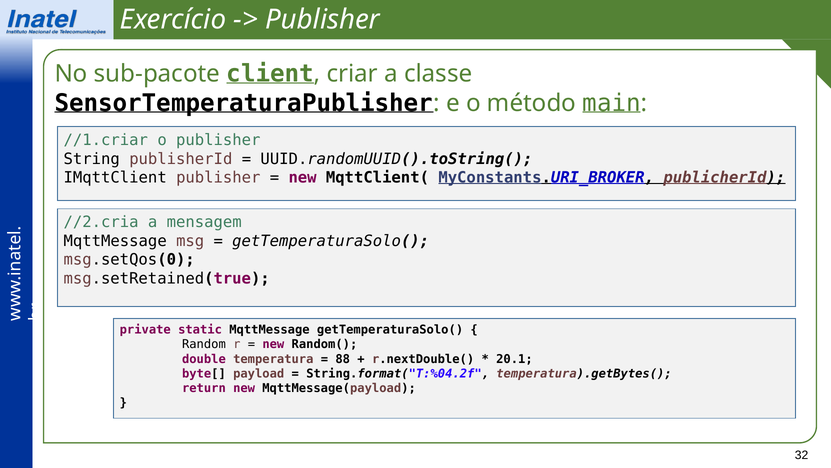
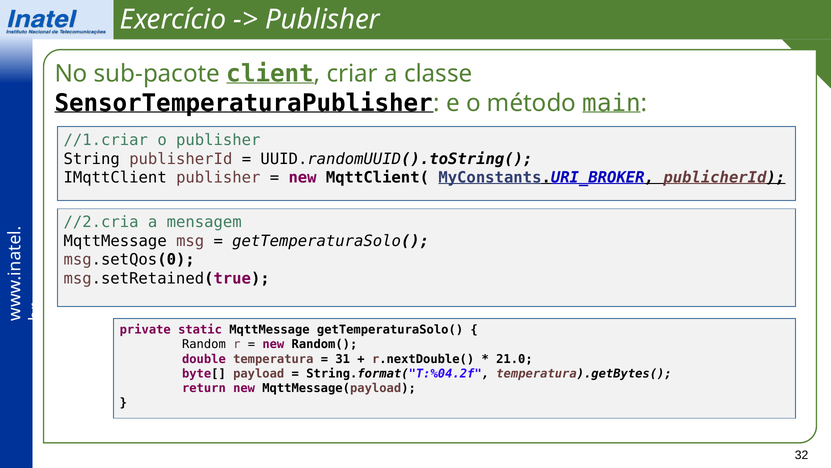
88: 88 -> 31 (343, 359)
20.1: 20.1 -> 21.0 (514, 359)
